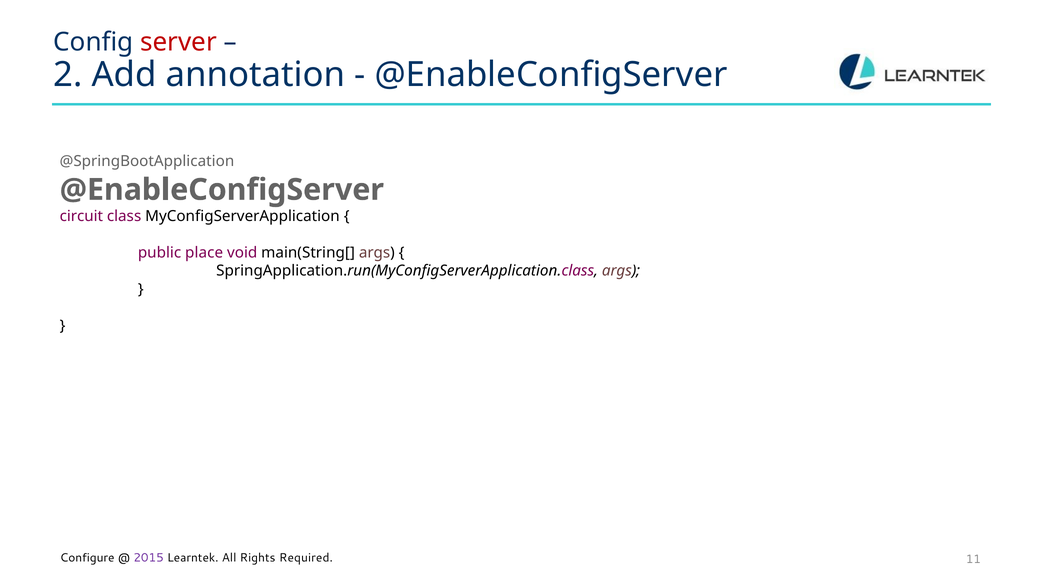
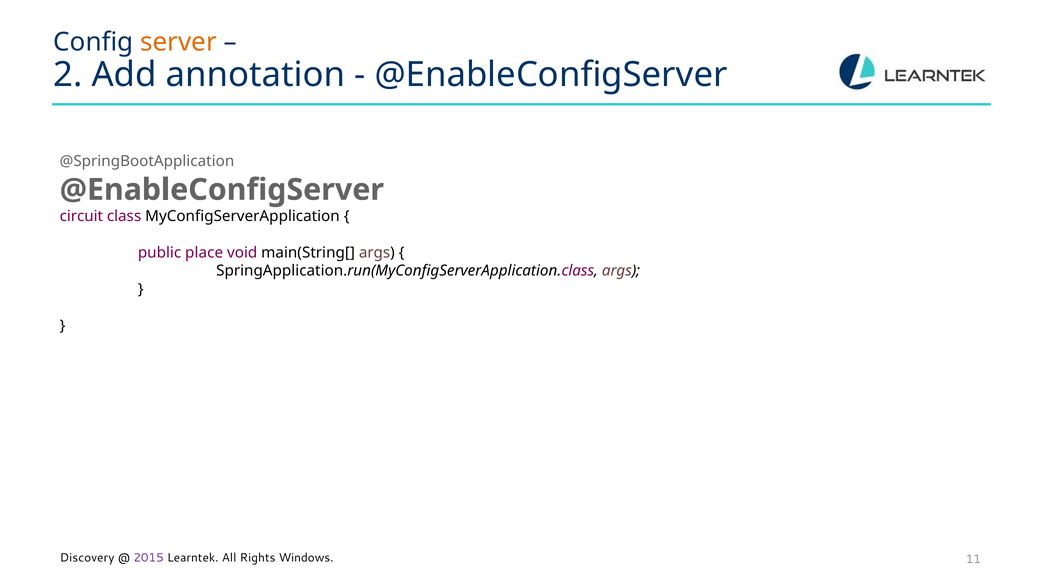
server colour: red -> orange (178, 42)
Configure: Configure -> Discovery (87, 557)
Required: Required -> Windows (306, 557)
